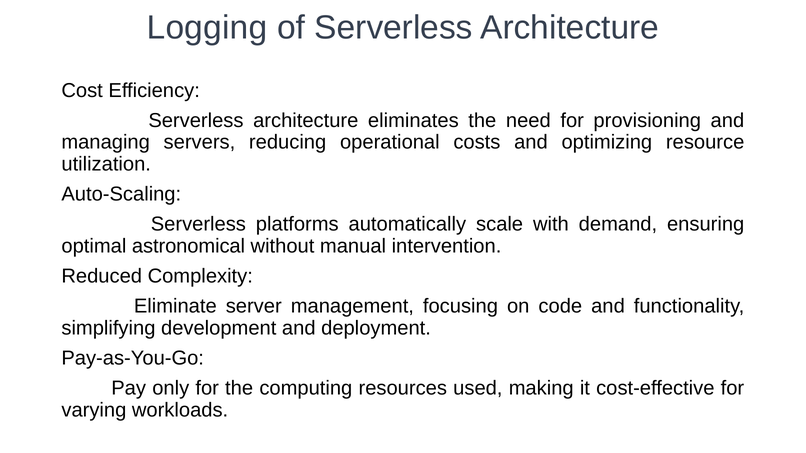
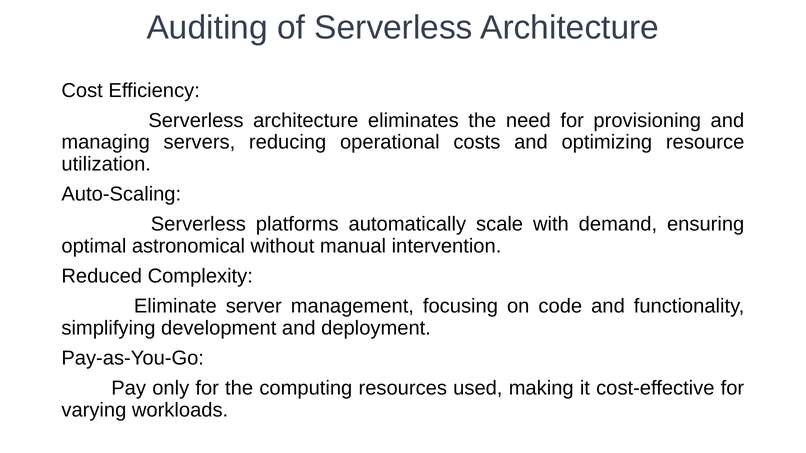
Logging: Logging -> Auditing (207, 28)
